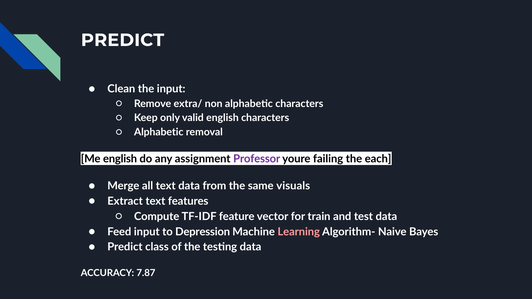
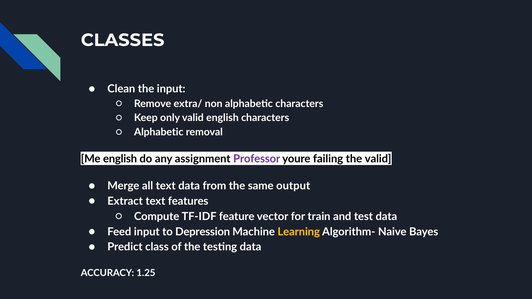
PREDICT: PREDICT -> CLASSES (123, 40)
the each: each -> valid (378, 159)
visuals: visuals -> output (293, 186)
Learning colour: pink -> yellow (299, 232)
7.87: 7.87 -> 1.25 (146, 273)
